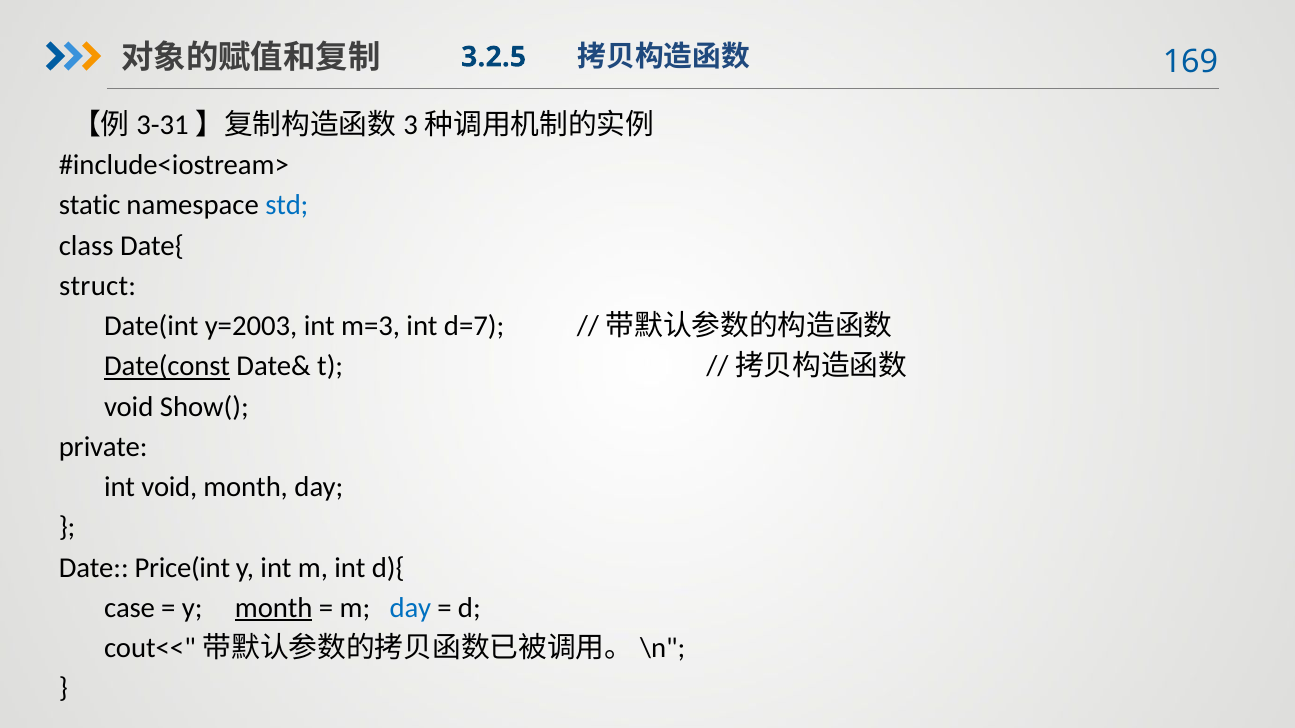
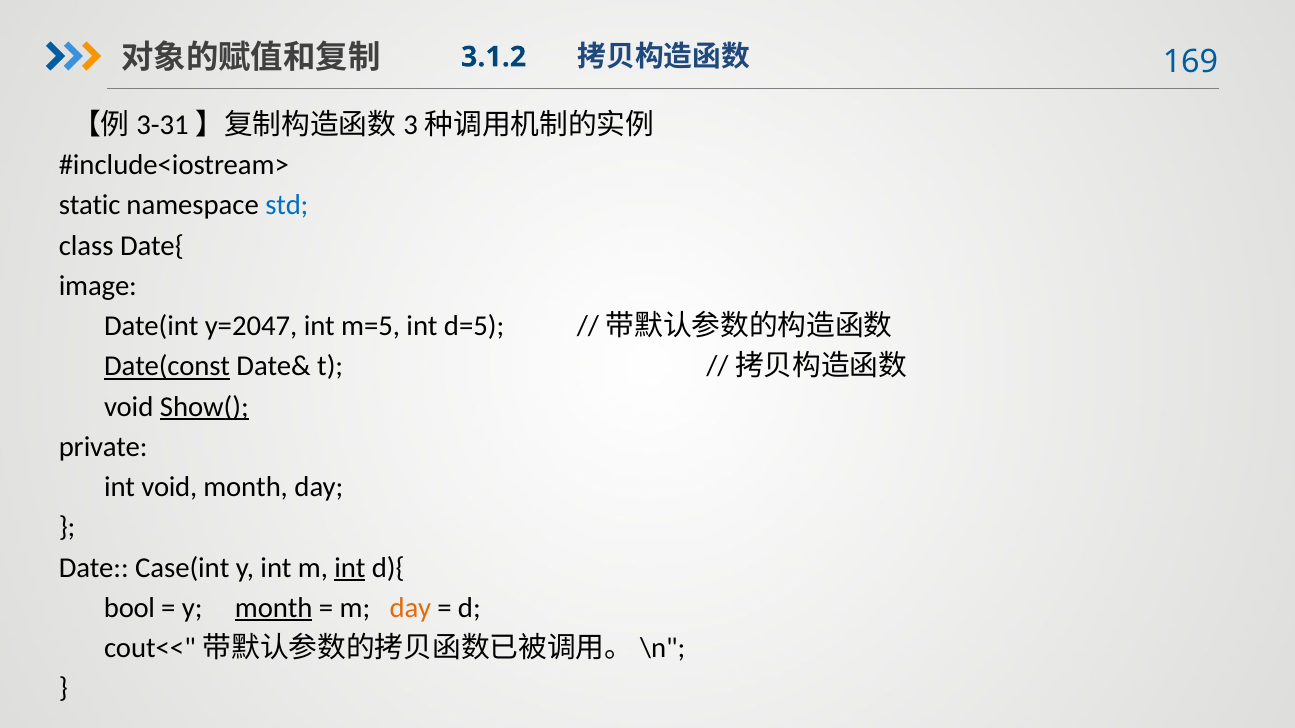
3.2.5: 3.2.5 -> 3.1.2 (494, 57)
struct: struct -> image (98, 286)
y=2003: y=2003 -> y=2047 (251, 326)
m=3: m=3 -> m=5 (371, 326)
d=7: d=7 -> d=5 (474, 326)
Show( underline: none -> present (204, 407)
Price(int: Price(int -> Case(int (182, 568)
int underline: none -> present (350, 568)
case: case -> bool (130, 608)
day colour: blue -> orange (410, 608)
